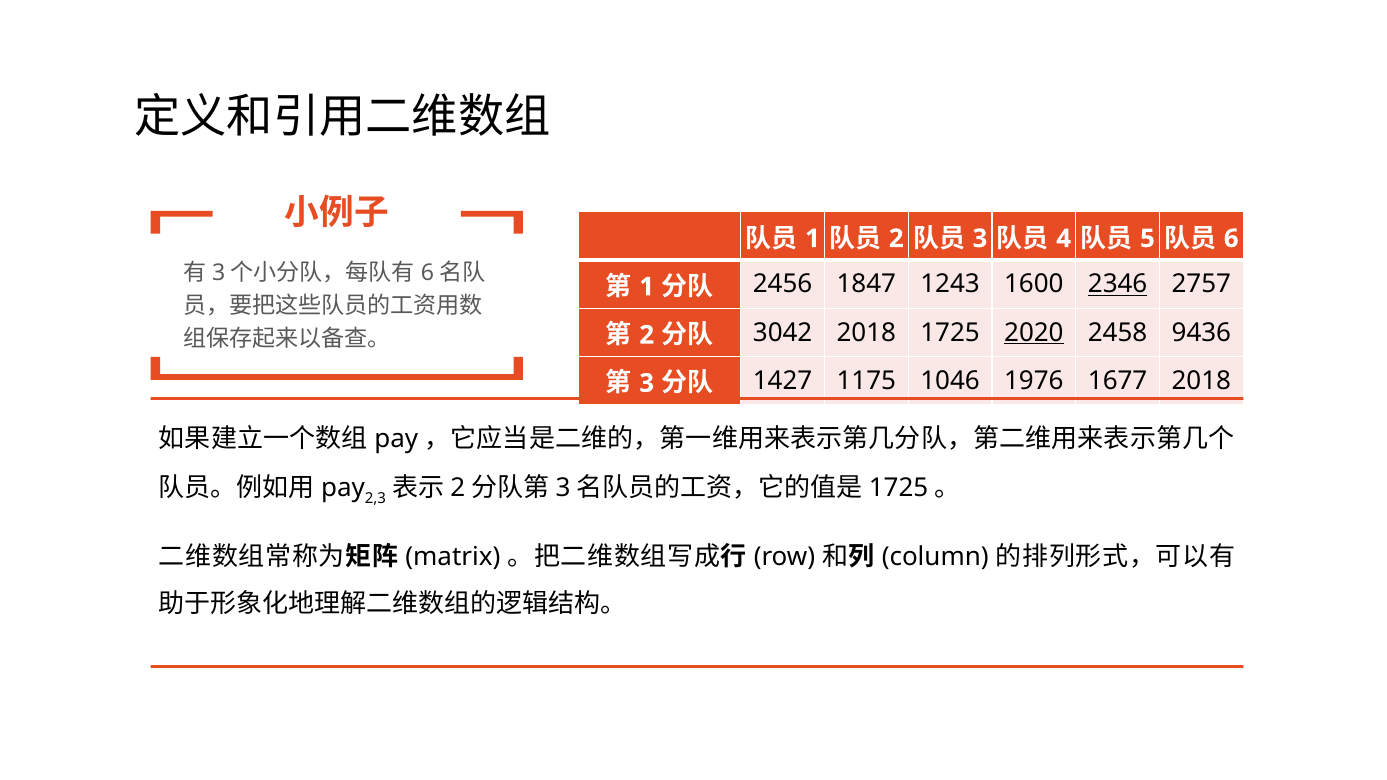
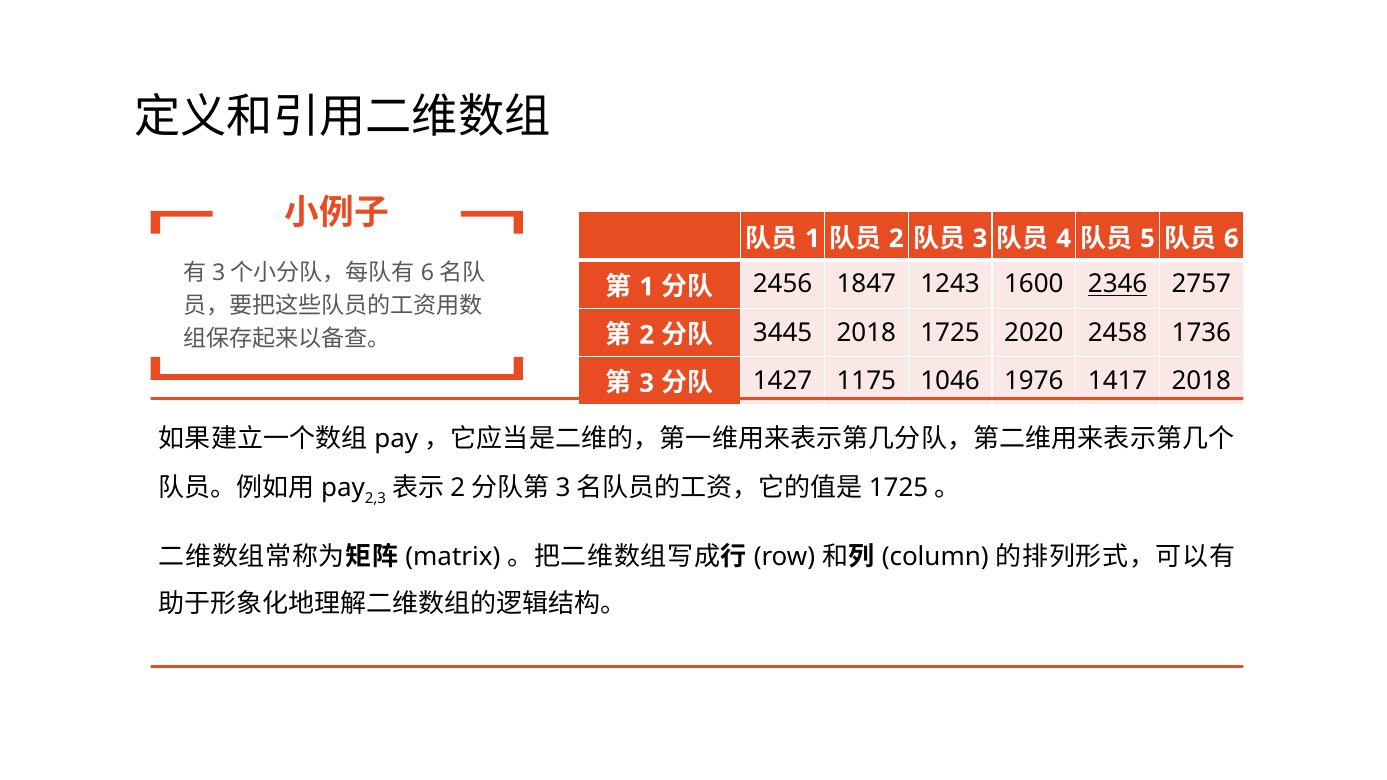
3042: 3042 -> 3445 (783, 333)
2020 underline: present -> none (1034, 333)
9436: 9436 -> 1736 (1201, 333)
1677: 1677 -> 1417 (1118, 381)
